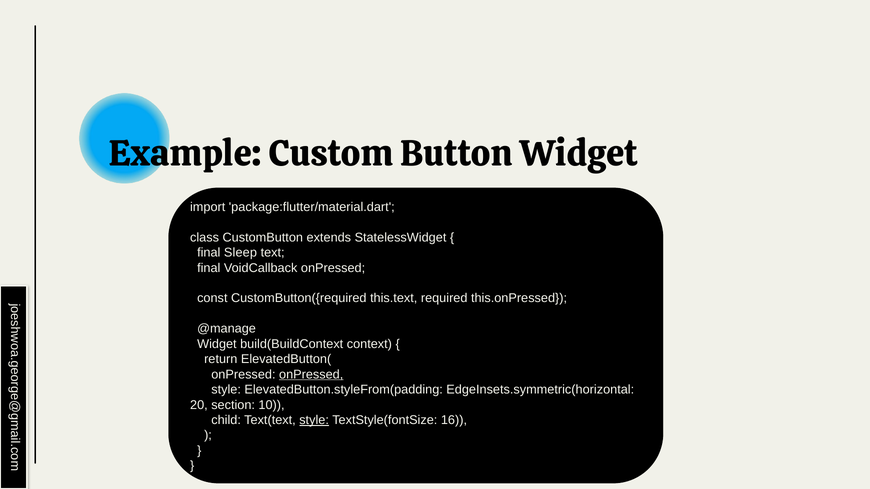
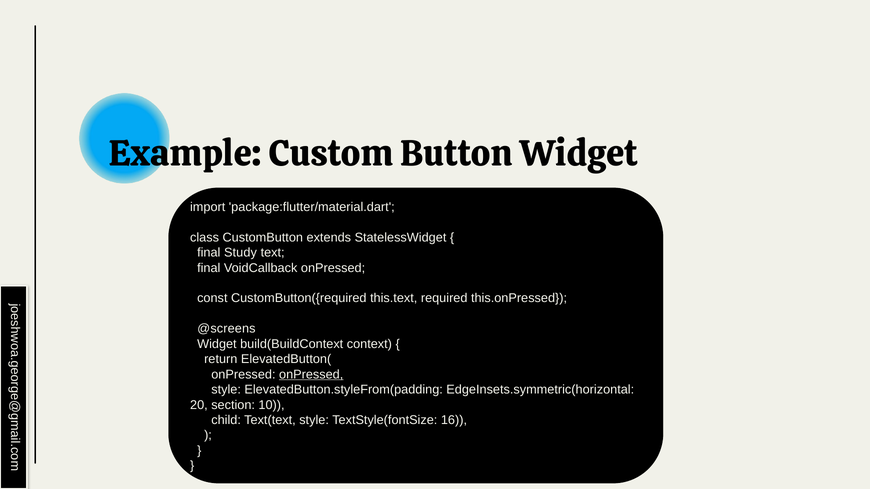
Sleep: Sleep -> Study (240, 253)
@manage: @manage -> @screens (226, 329)
style underline: present -> none (314, 420)
